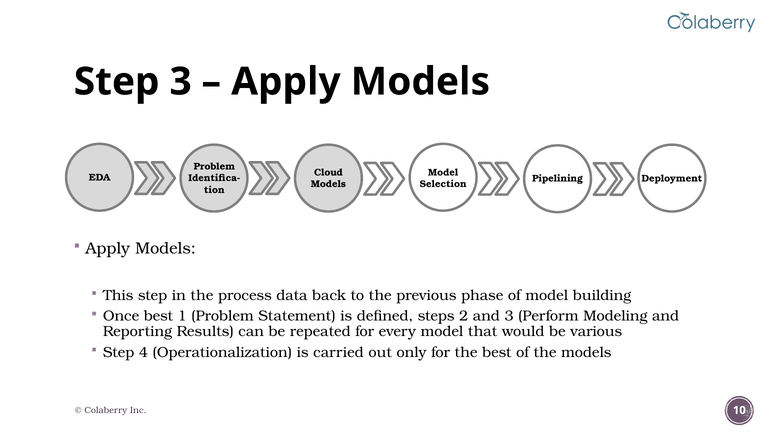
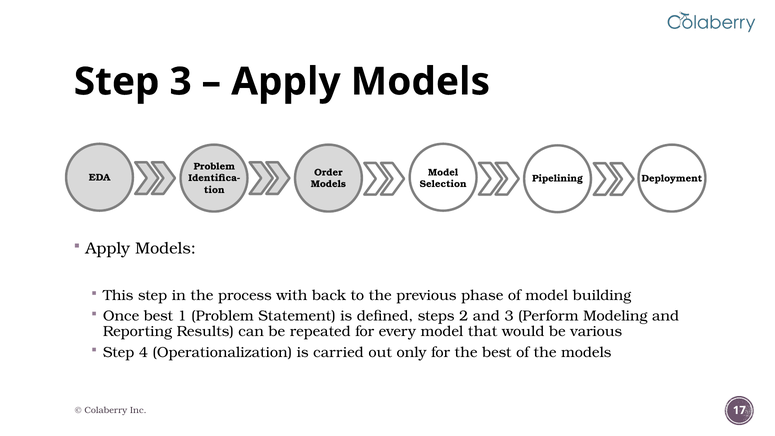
Cloud: Cloud -> Order (328, 173)
data: data -> with (292, 295)
10: 10 -> 17 (739, 410)
